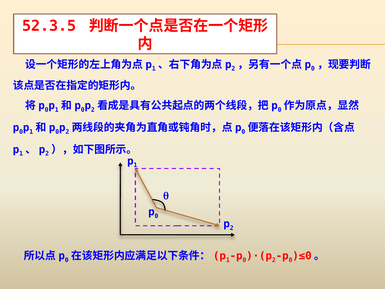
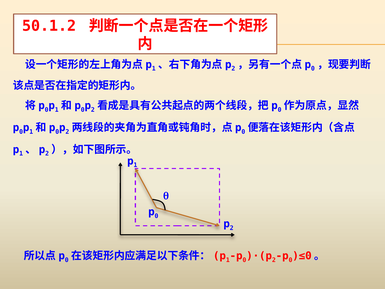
52.3.5: 52.3.5 -> 50.1.2 (49, 26)
